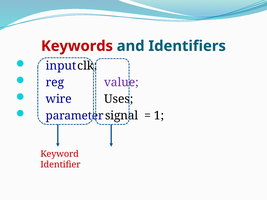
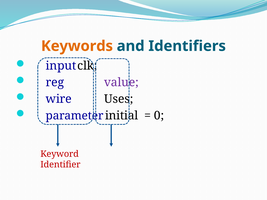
Keywords colour: red -> orange (77, 46)
signal: signal -> initial (122, 116)
1: 1 -> 0 (159, 116)
